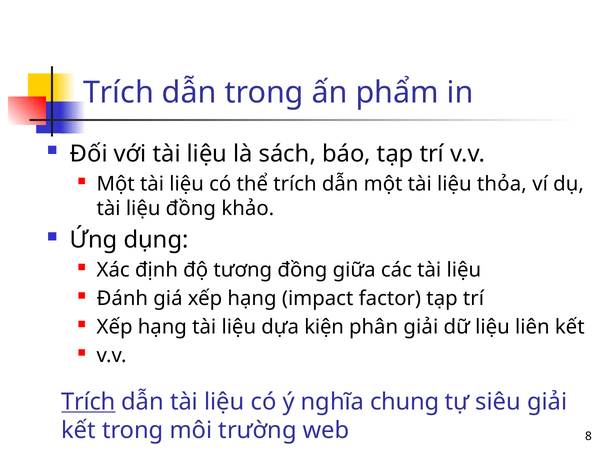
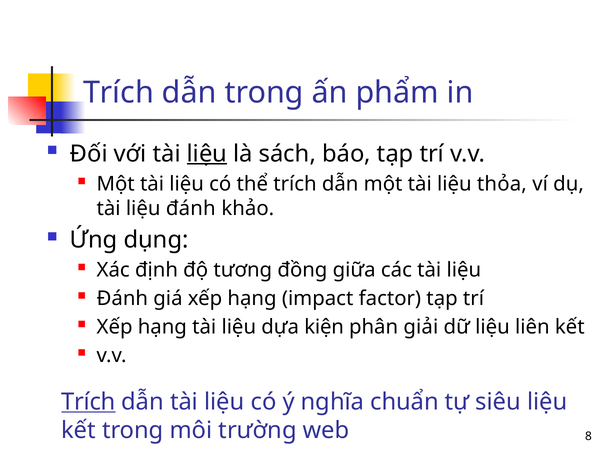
liệu underline: none -> present (207, 154)
liệu đồng: đồng -> đánh (191, 209)
chung: chung -> chuẩn (405, 402)
siêu giải: giải -> liệu (547, 402)
